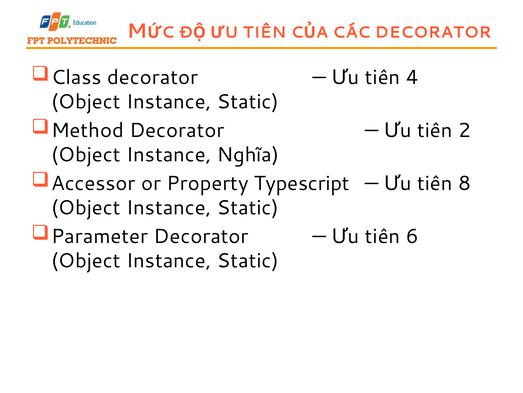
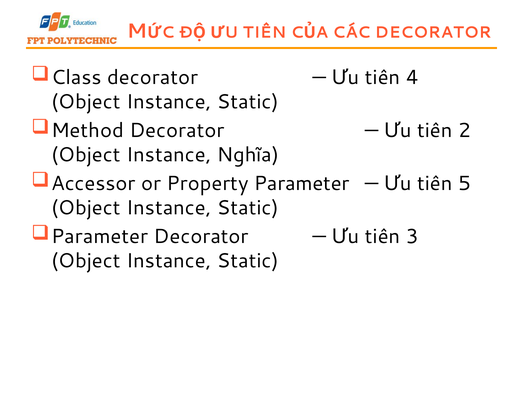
Property Typescript: Typescript -> Parameter (302, 183)
8: 8 -> 5 (465, 183)
6: 6 -> 3 (412, 236)
